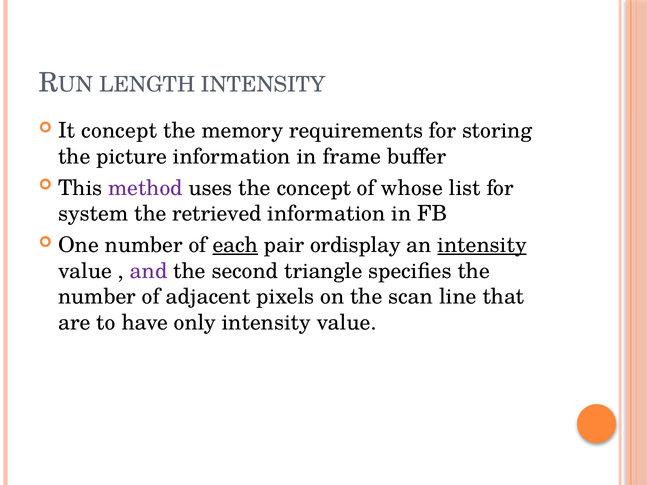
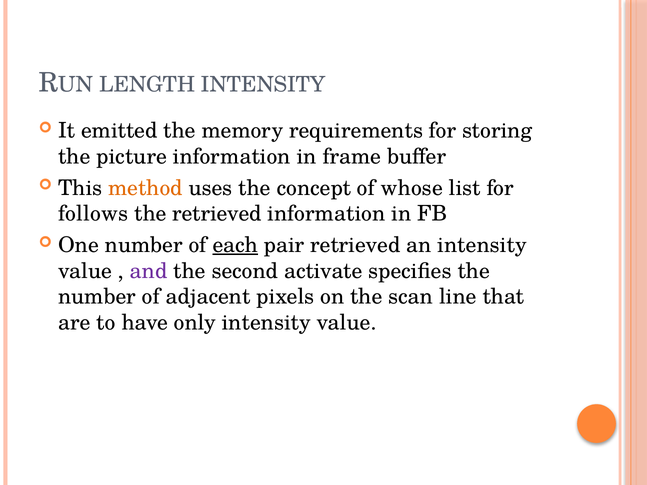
It concept: concept -> emitted (119, 131)
method colour: purple -> orange (146, 188)
system: system -> follows (93, 214)
pair ordisplay: ordisplay -> retrieved (355, 245)
intensity underline: present -> none (482, 245)
triangle: triangle -> activate (323, 271)
